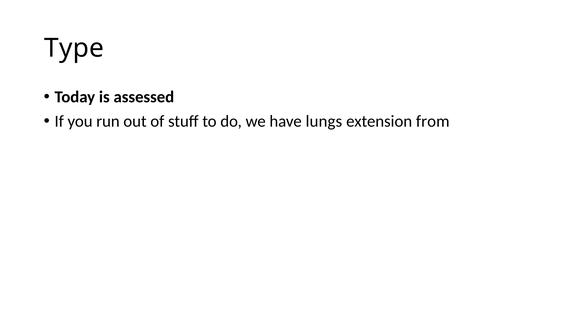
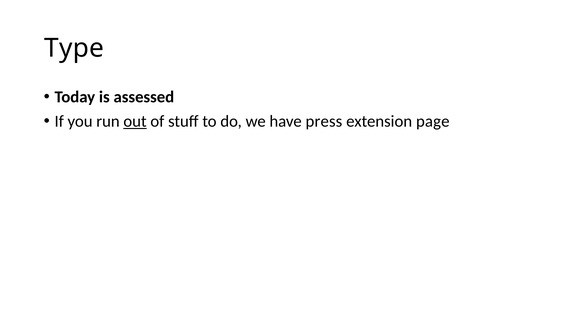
out underline: none -> present (135, 121)
lungs: lungs -> press (324, 121)
from: from -> page (433, 121)
